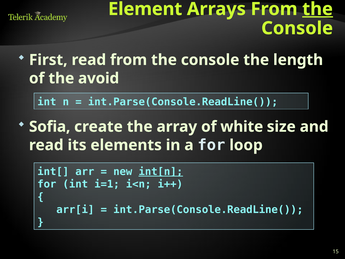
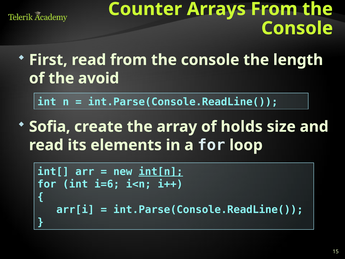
Element: Element -> Counter (145, 9)
the underline: present -> none (318, 9)
white: white -> holds (242, 127)
i=1: i=1 -> i=6 (107, 184)
